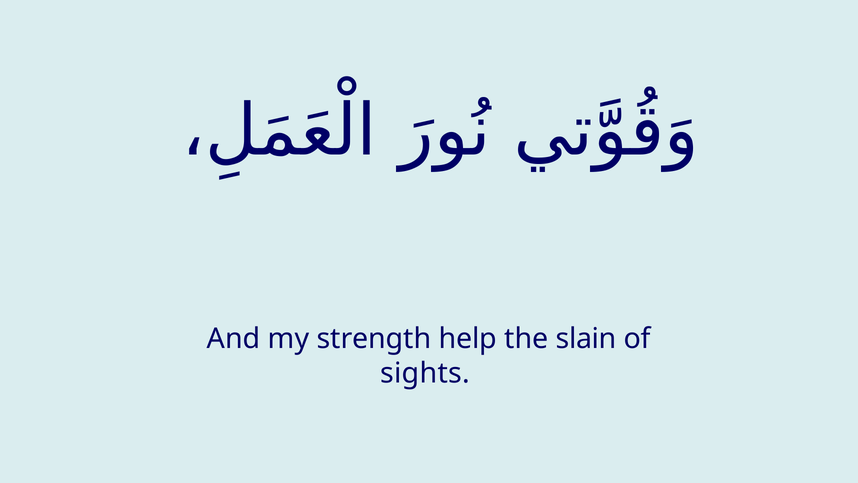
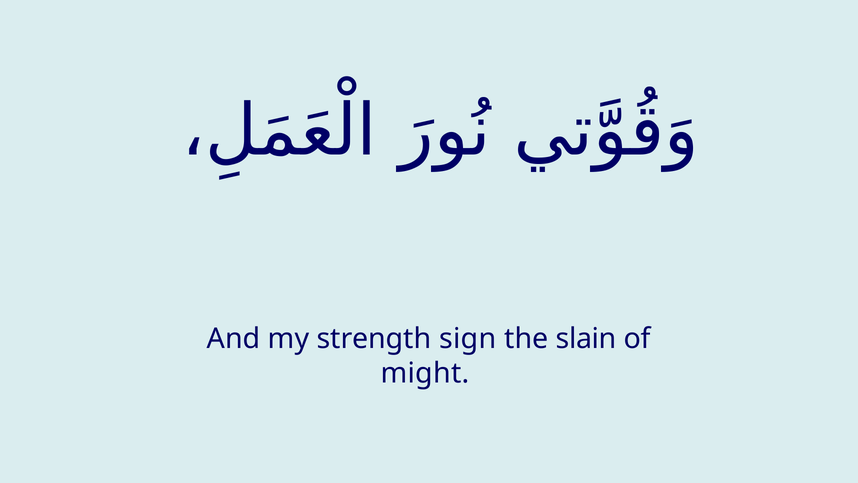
help: help -> sign (468, 339)
sights: sights -> might (425, 373)
